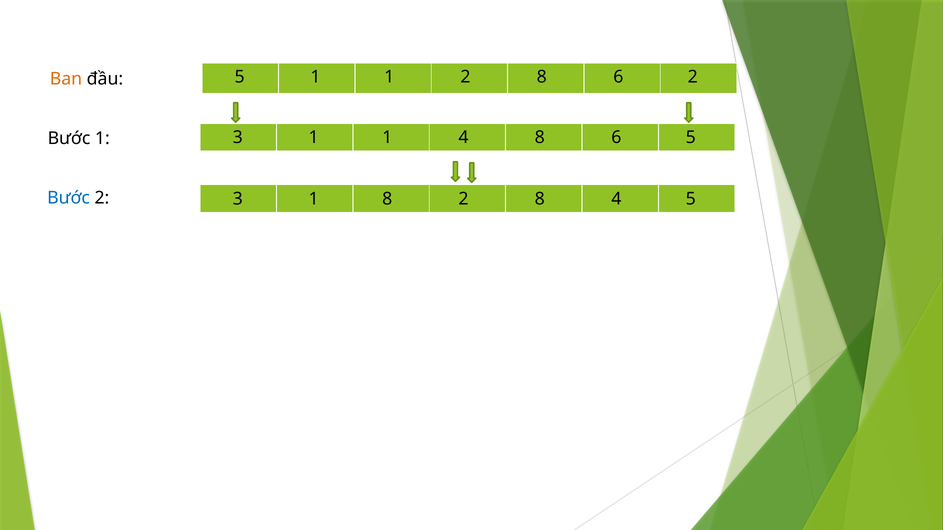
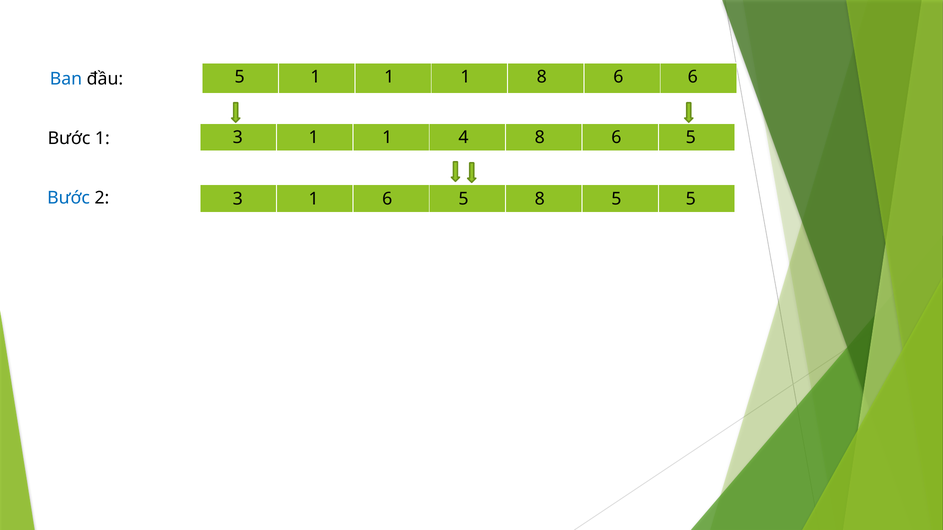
2: 2 -> 1 (465, 77)
6 2: 2 -> 6 (693, 77)
Ban colour: orange -> blue (66, 79)
3 8: 8 -> 6 (387, 199)
2: 2 -> 5 (464, 199)
8 4: 4 -> 5 (616, 199)
